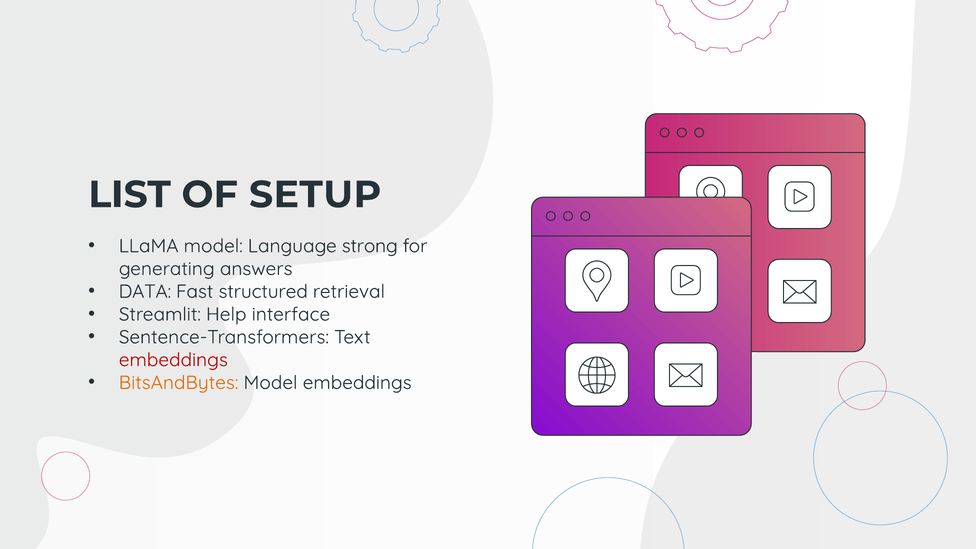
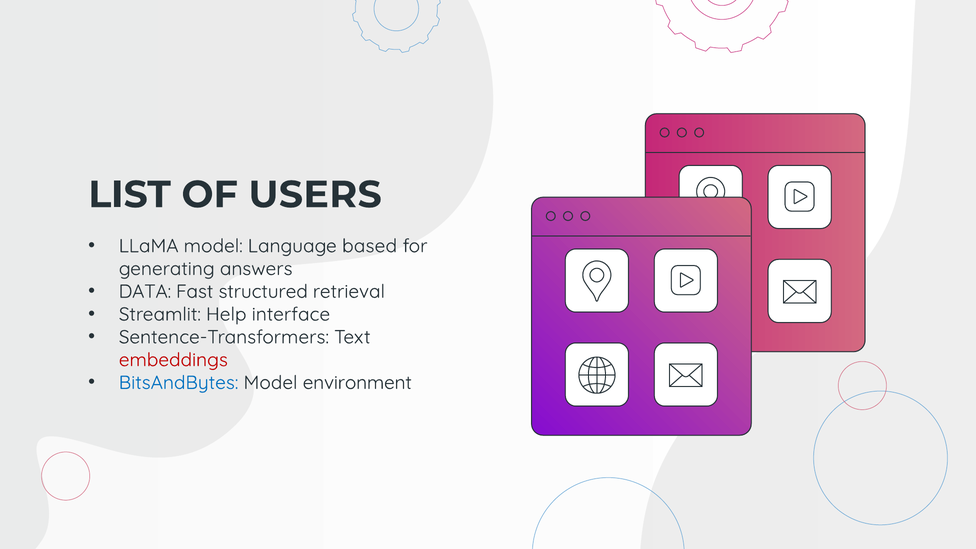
SETUP: SETUP -> USERS (315, 195)
strong: strong -> based (370, 246)
BitsAndBytes colour: orange -> blue (179, 383)
Model embeddings: embeddings -> environment (357, 383)
